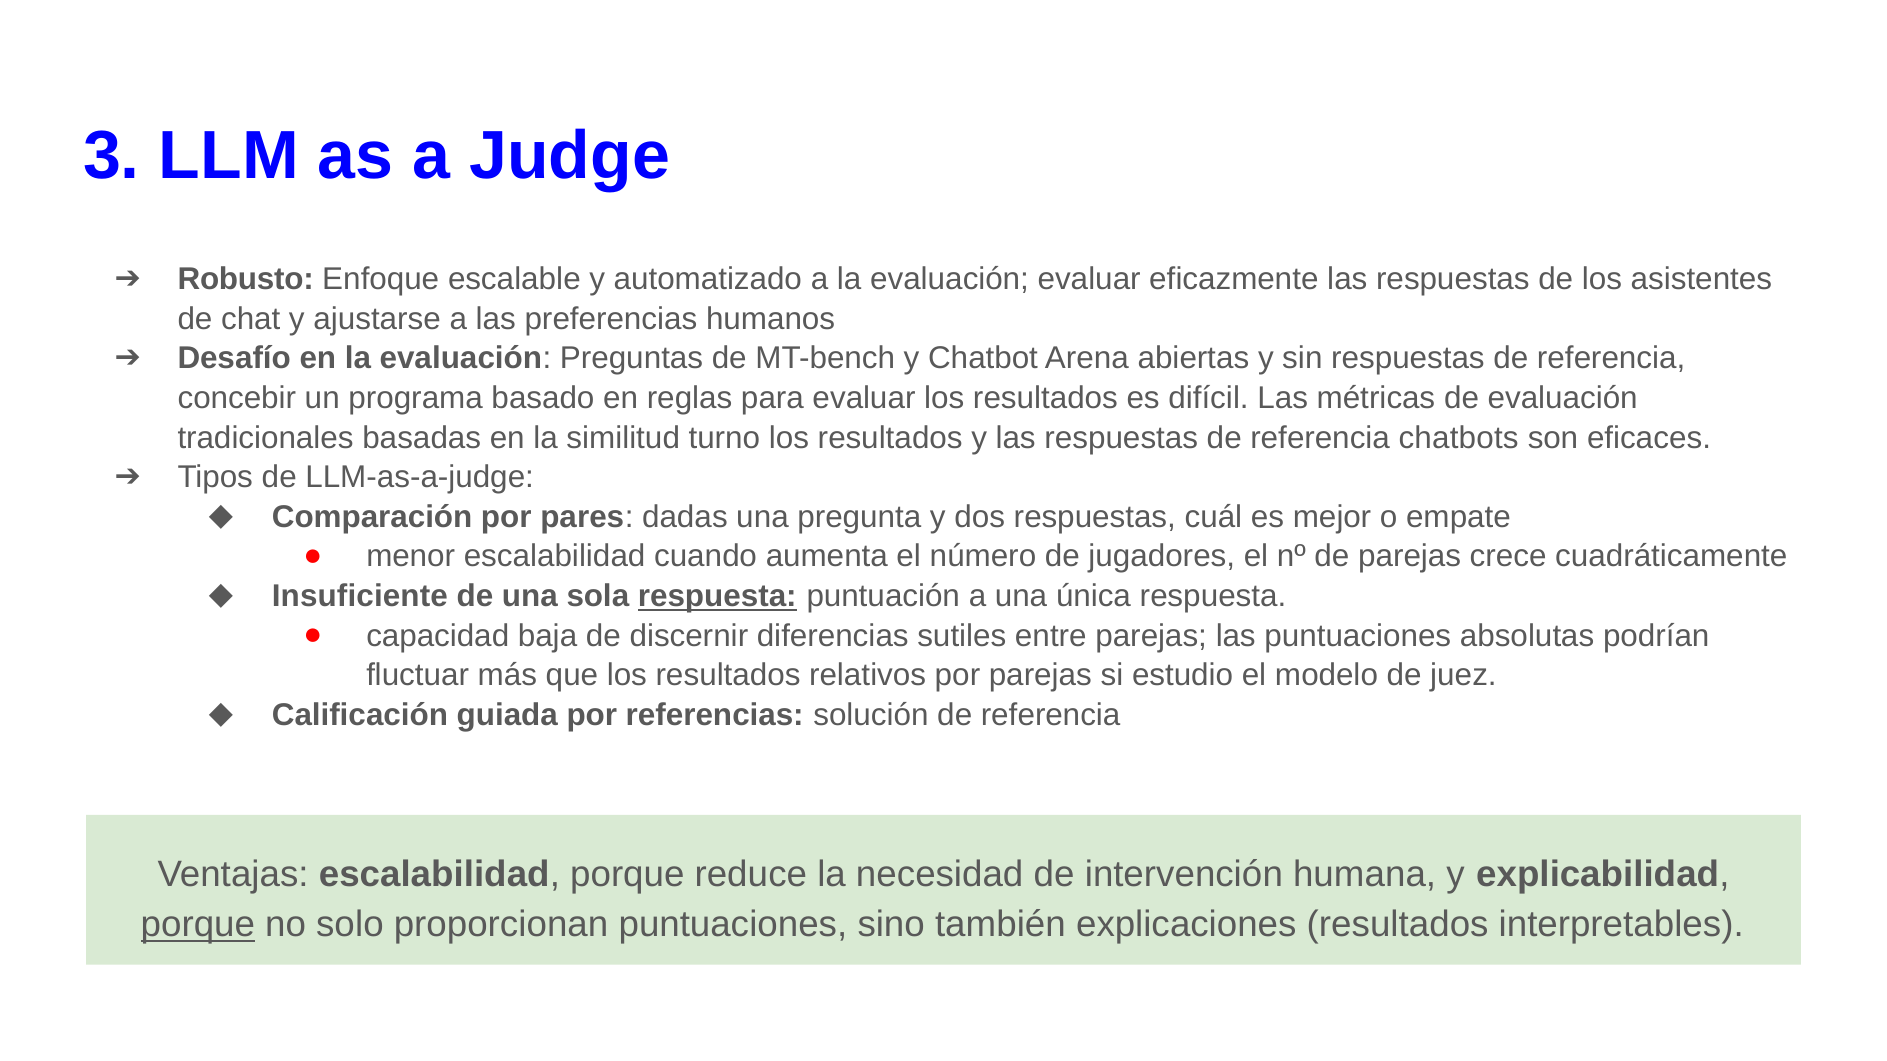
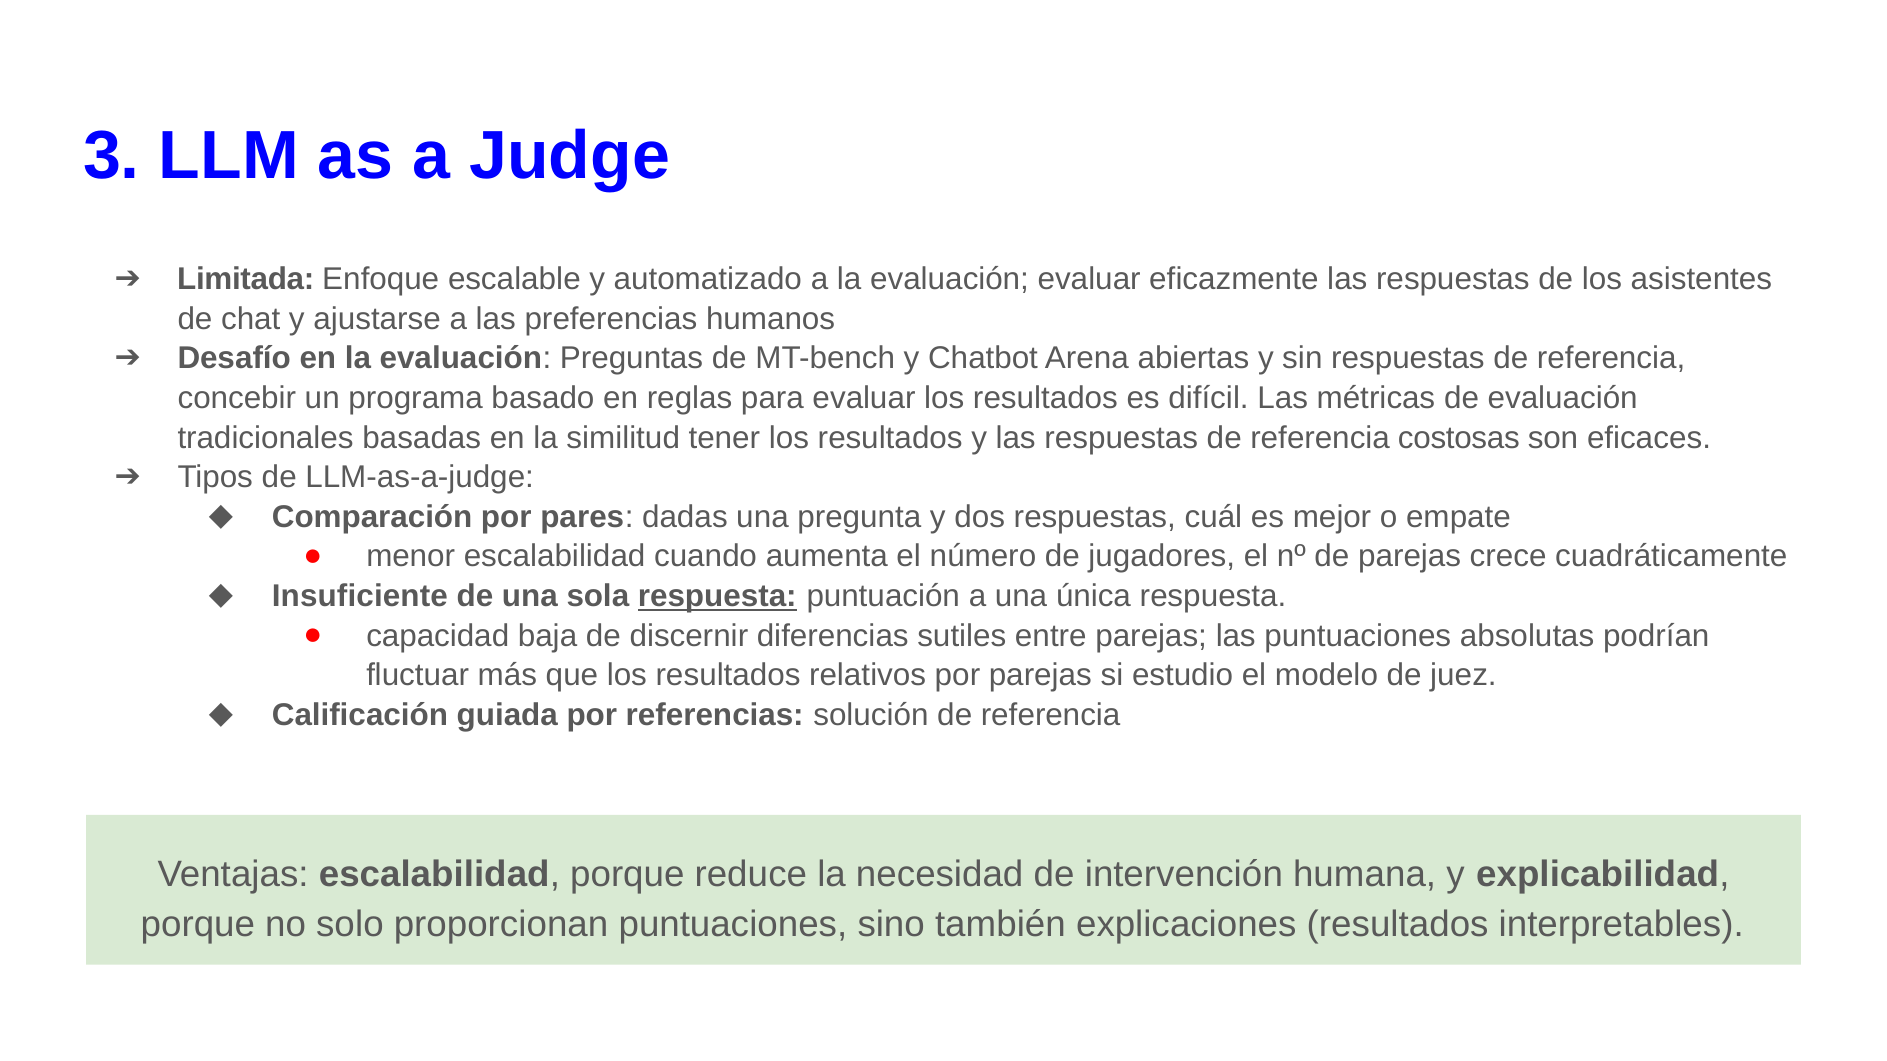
Robusto: Robusto -> Limitada (246, 280)
turno: turno -> tener (724, 438)
chatbots: chatbots -> costosas (1459, 438)
porque underline: present -> none (198, 925)
